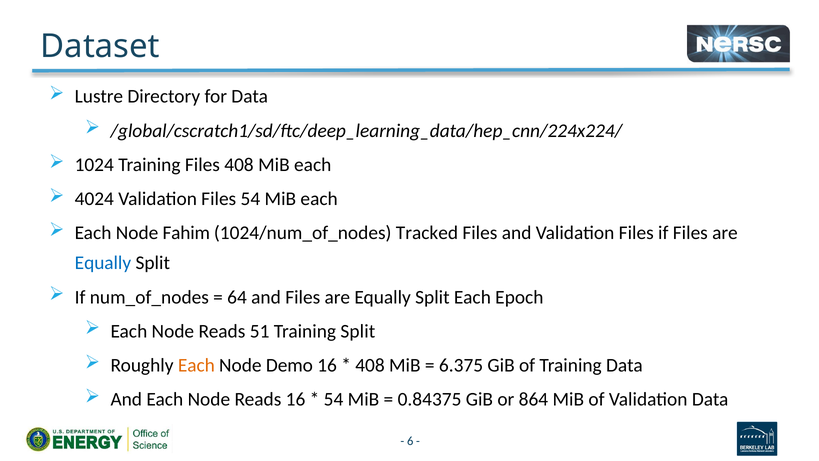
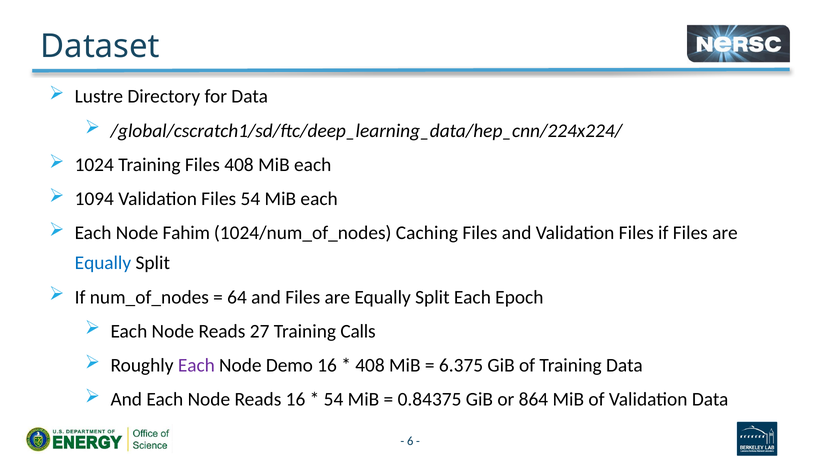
4024: 4024 -> 1094 (94, 199)
Tracked: Tracked -> Caching (427, 233)
51: 51 -> 27 (260, 331)
Training Split: Split -> Calls (358, 331)
Each colour: orange -> purple (196, 365)
